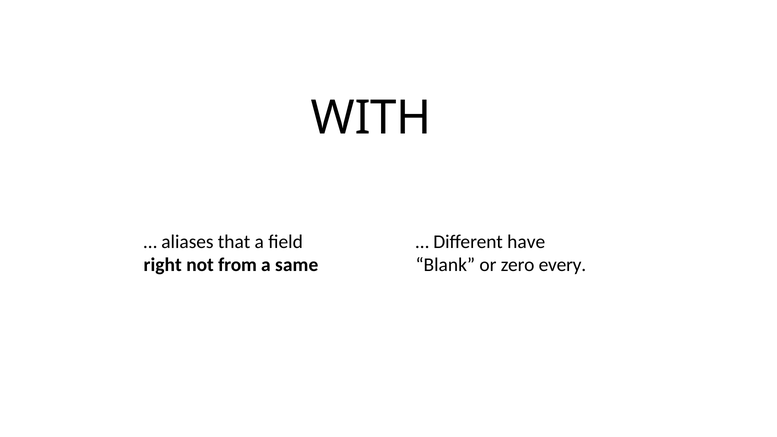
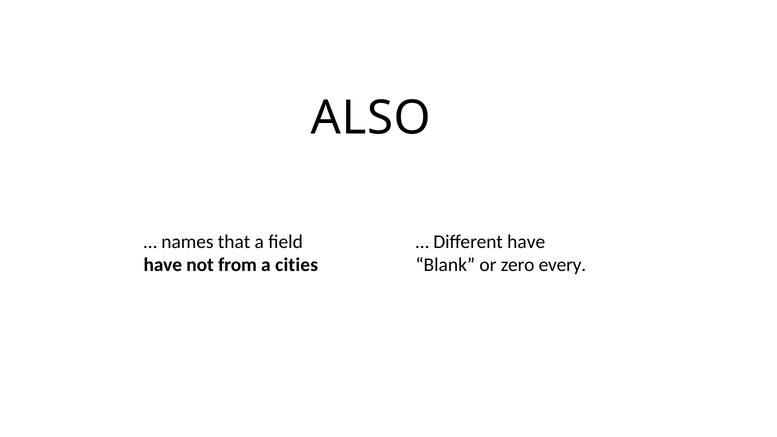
WITH: WITH -> ALSO (371, 118)
aliases: aliases -> names (187, 242)
right: right -> have (163, 265)
same: same -> cities (297, 265)
